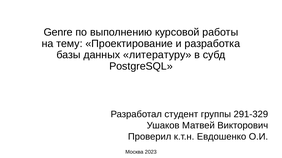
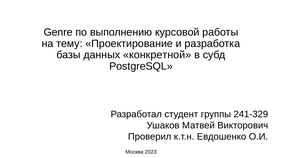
литературу: литературу -> конкретной (157, 55)
291-329: 291-329 -> 241-329 (251, 115)
